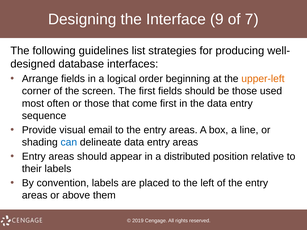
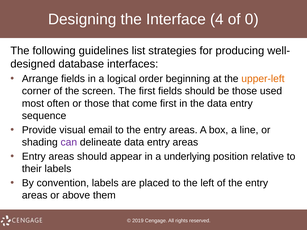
9: 9 -> 4 (217, 19)
7: 7 -> 0 (252, 19)
can colour: blue -> purple (69, 142)
distributed: distributed -> underlying (187, 157)
